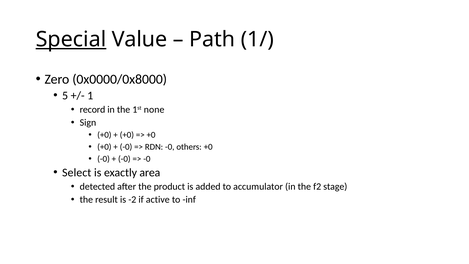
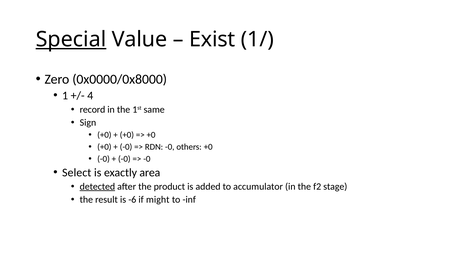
Path: Path -> Exist (212, 39)
5: 5 -> 1 (65, 95)
1: 1 -> 4 (90, 95)
none: none -> same (154, 110)
detected underline: none -> present (97, 186)
-2: -2 -> -6 (132, 199)
active: active -> might (158, 199)
